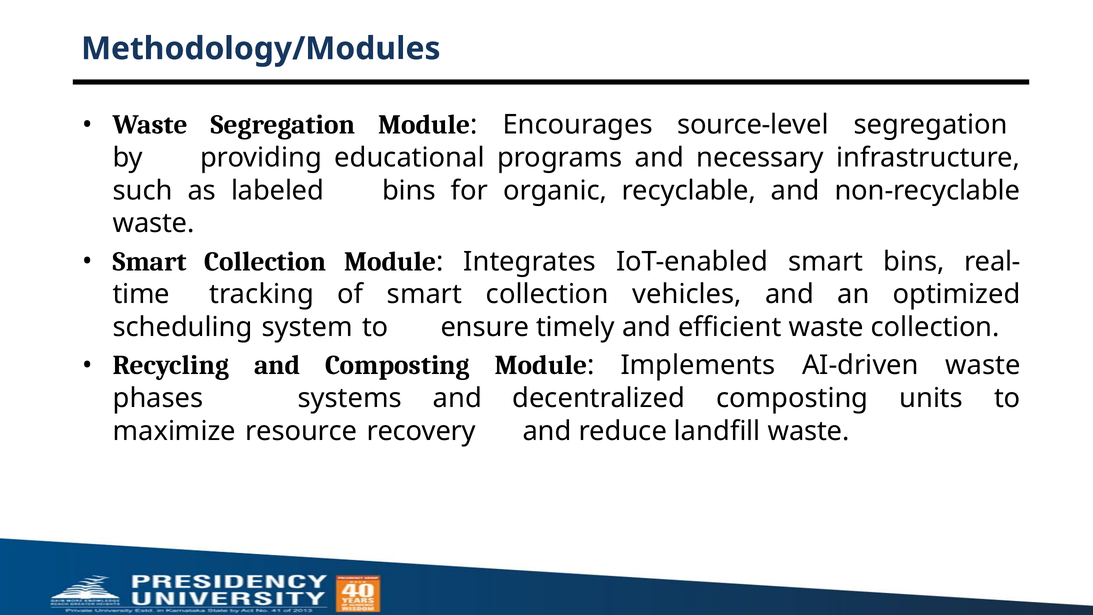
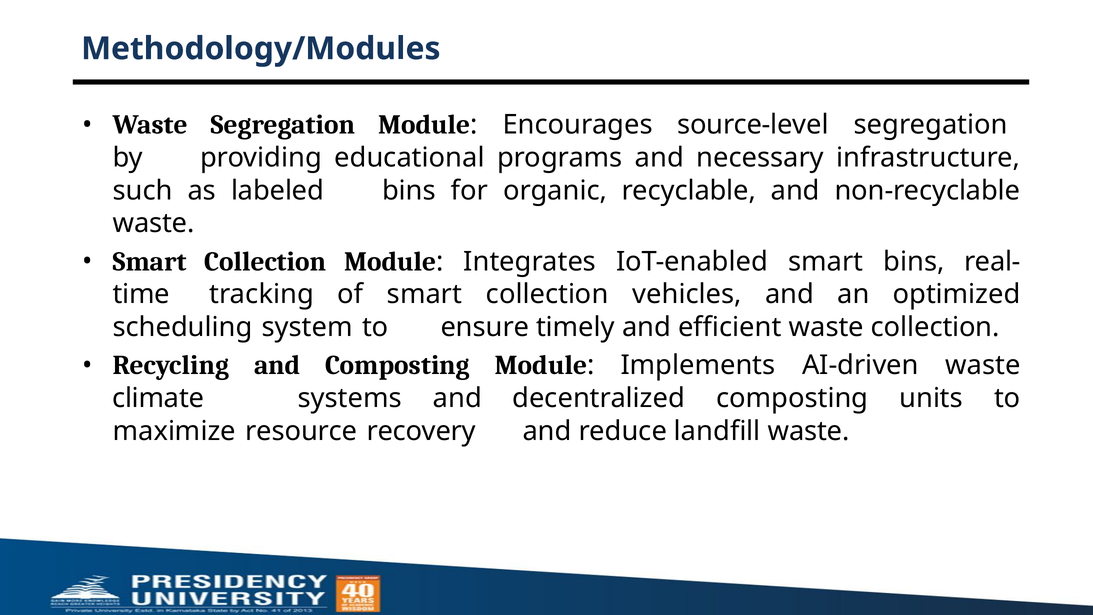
phases: phases -> climate (158, 398)
